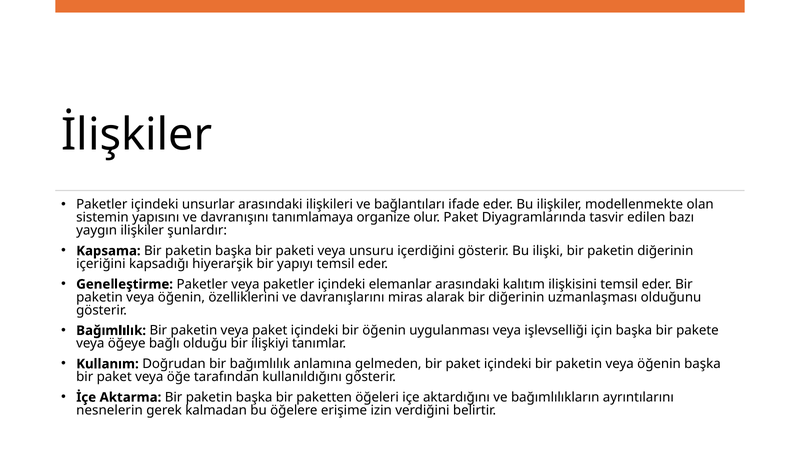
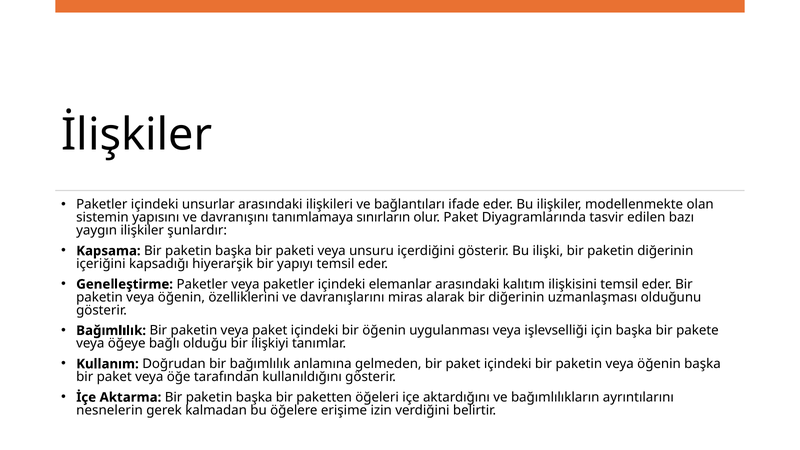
organize: organize -> sınırların (383, 218)
